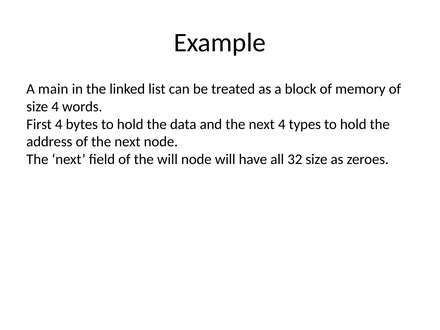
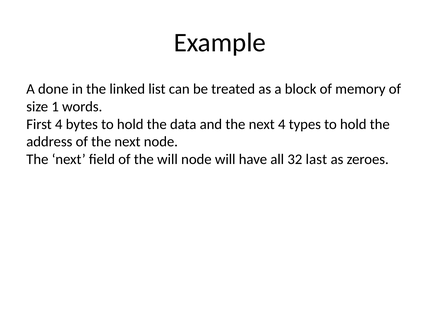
main: main -> done (53, 89)
size 4: 4 -> 1 (55, 107)
32 size: size -> last (316, 159)
